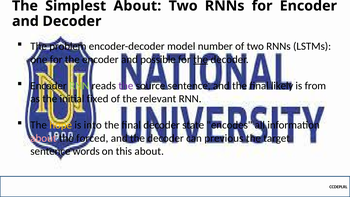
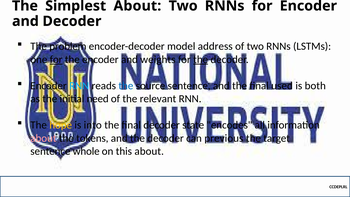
number: number -> address (215, 46)
for underline: none -> present (56, 59)
possible: possible -> weights (158, 59)
RNN colour: light green -> light blue (79, 86)
the colour: purple -> blue (126, 86)
likely: likely -> used (282, 86)
from: from -> both (315, 86)
fixed: fixed -> need (98, 99)
forced: forced -> tokens (92, 138)
words: words -> whole (86, 151)
